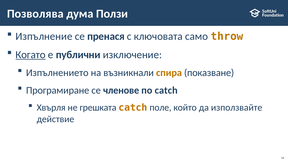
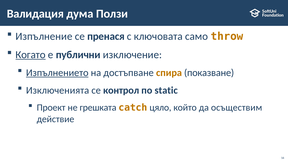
Позволява: Позволява -> Валидация (35, 14)
Изпълнението underline: none -> present (57, 73)
възникнали: възникнали -> достъпване (129, 73)
Програмиране: Програмиране -> Изключенията (58, 90)
членове: членове -> контрол (121, 90)
по catch: catch -> static (166, 90)
Хвърля: Хвърля -> Проект (51, 108)
поле: поле -> цяло (160, 108)
използвайте: използвайте -> осъществим (237, 108)
